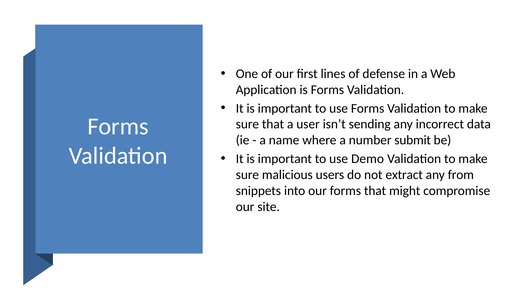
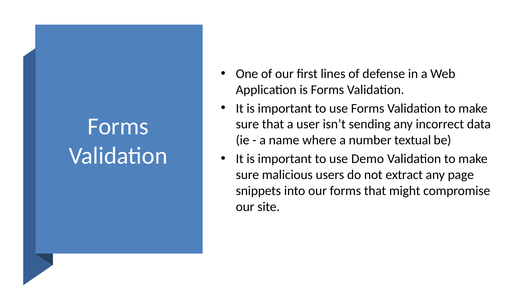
submit: submit -> textual (413, 140)
from: from -> page (461, 175)
